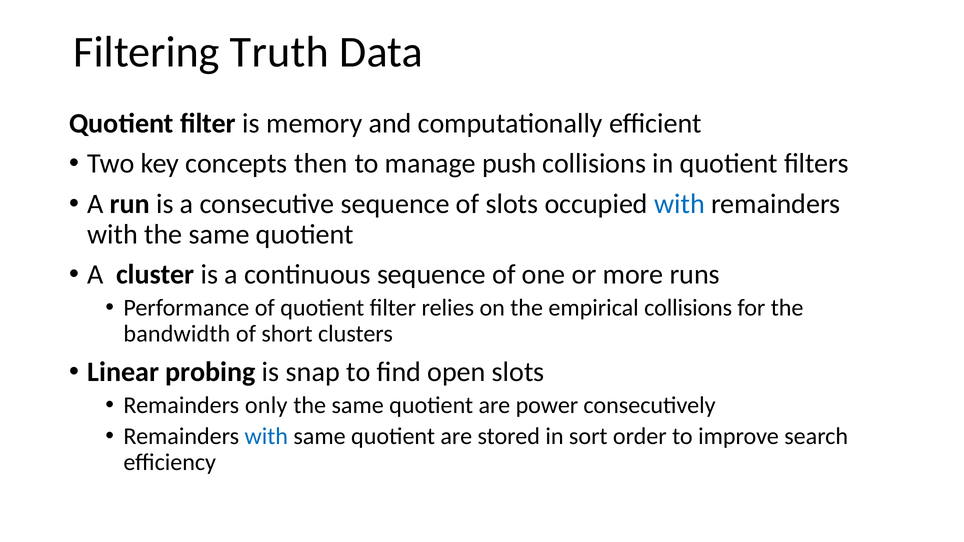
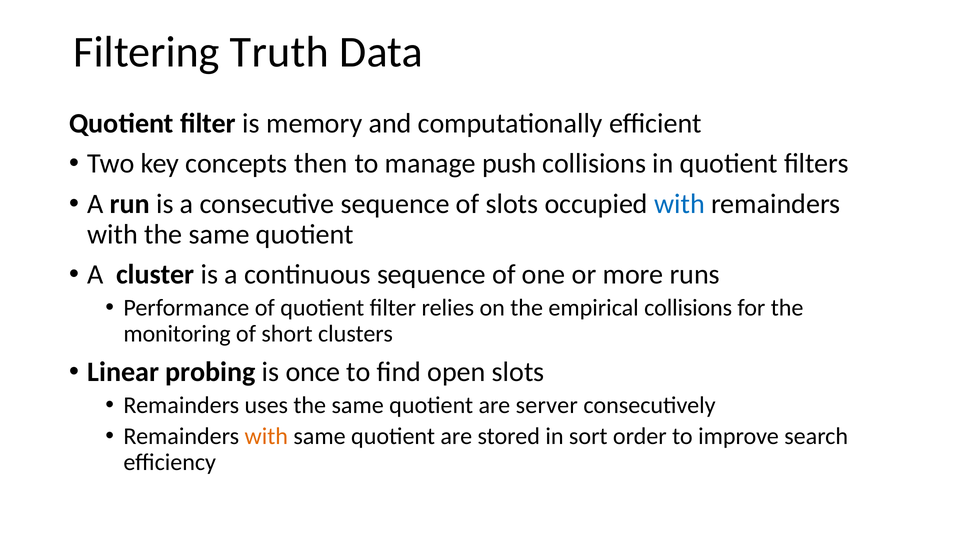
bandwidth: bandwidth -> monitoring (177, 334)
snap: snap -> once (313, 372)
only: only -> uses (266, 405)
power: power -> server (547, 405)
with colour: blue -> orange (266, 436)
